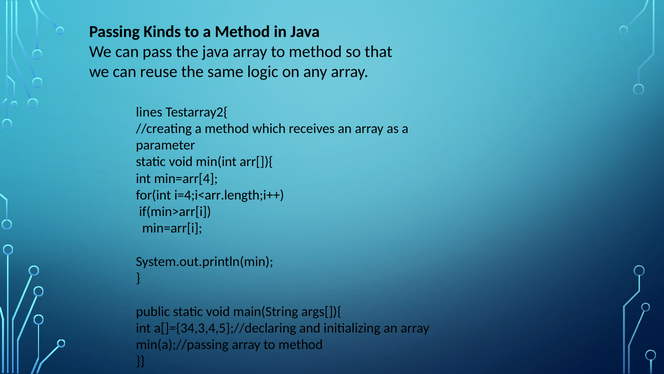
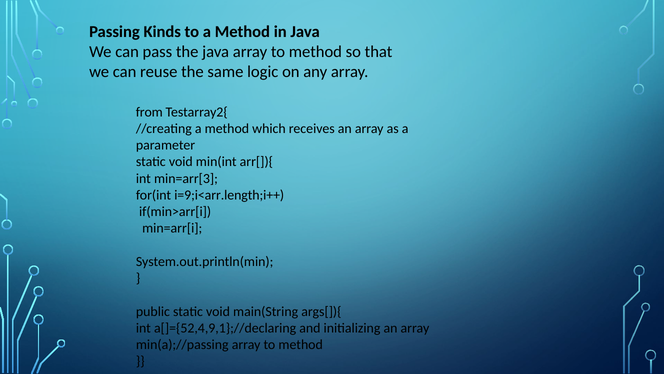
lines: lines -> from (149, 112)
min=arr[4: min=arr[4 -> min=arr[3 (186, 178)
i=4;i<arr.length;i++: i=4;i<arr.length;i++ -> i=9;i<arr.length;i++ (229, 195)
a[]={34,3,4,5};//declaring: a[]={34,3,4,5};//declaring -> a[]={52,4,9,1};//declaring (225, 328)
